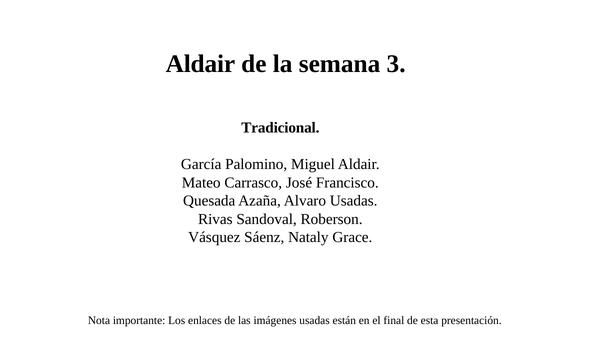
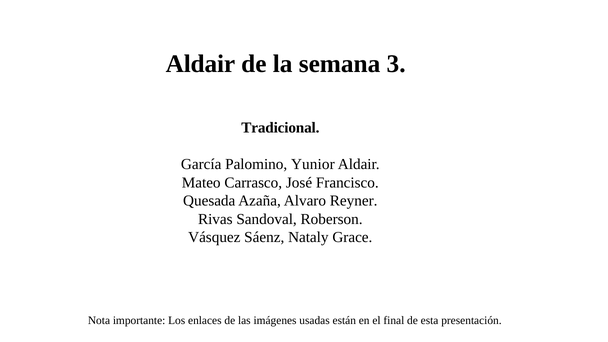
Miguel: Miguel -> Yunior (313, 164)
Alvaro Usadas: Usadas -> Reyner (354, 201)
